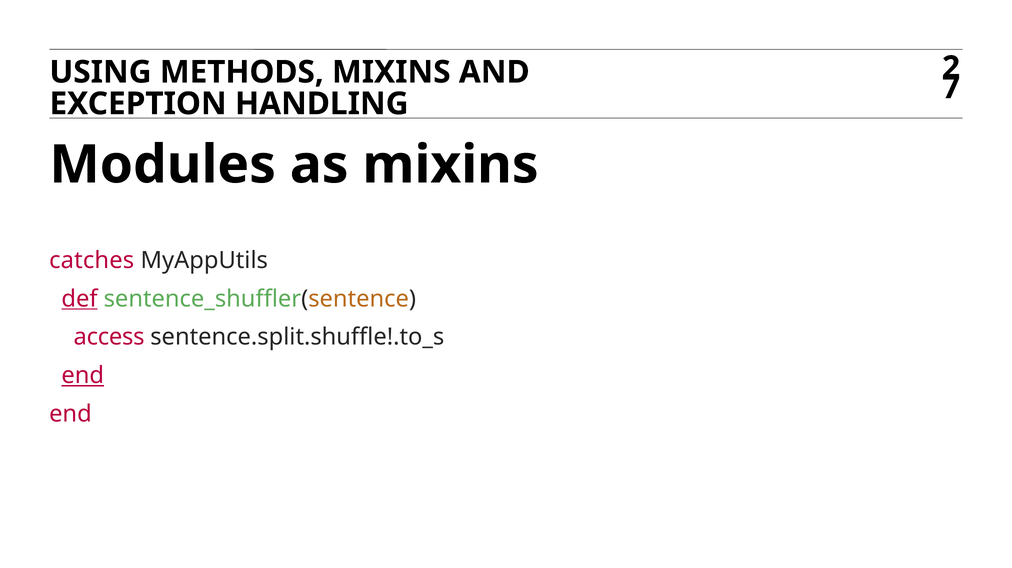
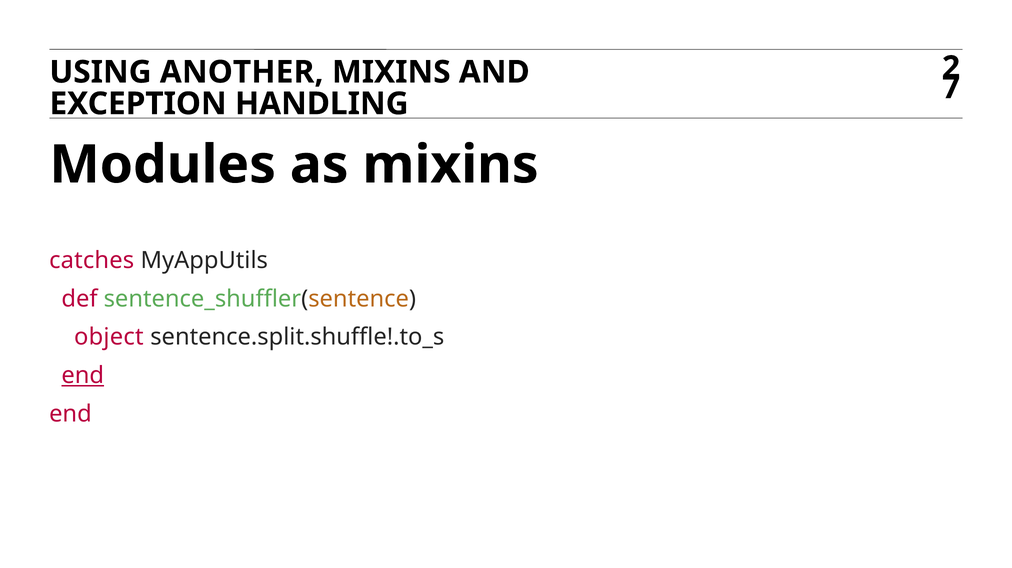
METHODS: METHODS -> ANOTHER (242, 72)
def underline: present -> none (80, 299)
access: access -> object (109, 337)
